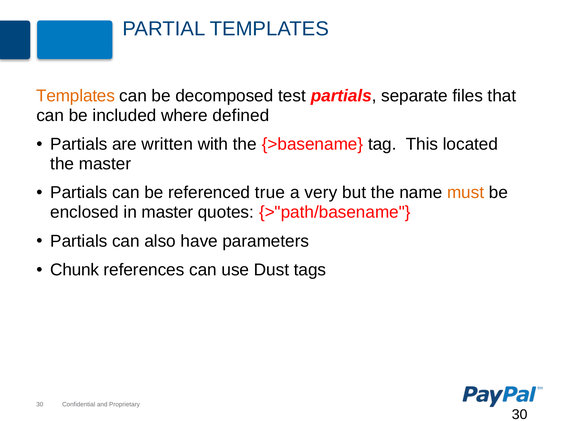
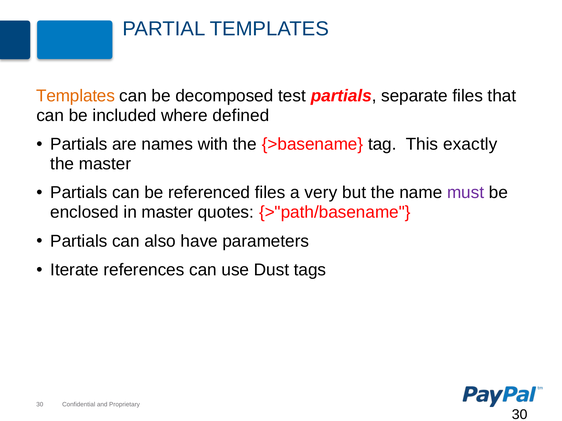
written: written -> names (167, 144)
located: located -> exactly (470, 144)
referenced true: true -> files (270, 193)
must colour: orange -> purple (466, 193)
Chunk: Chunk -> Iterate (75, 270)
